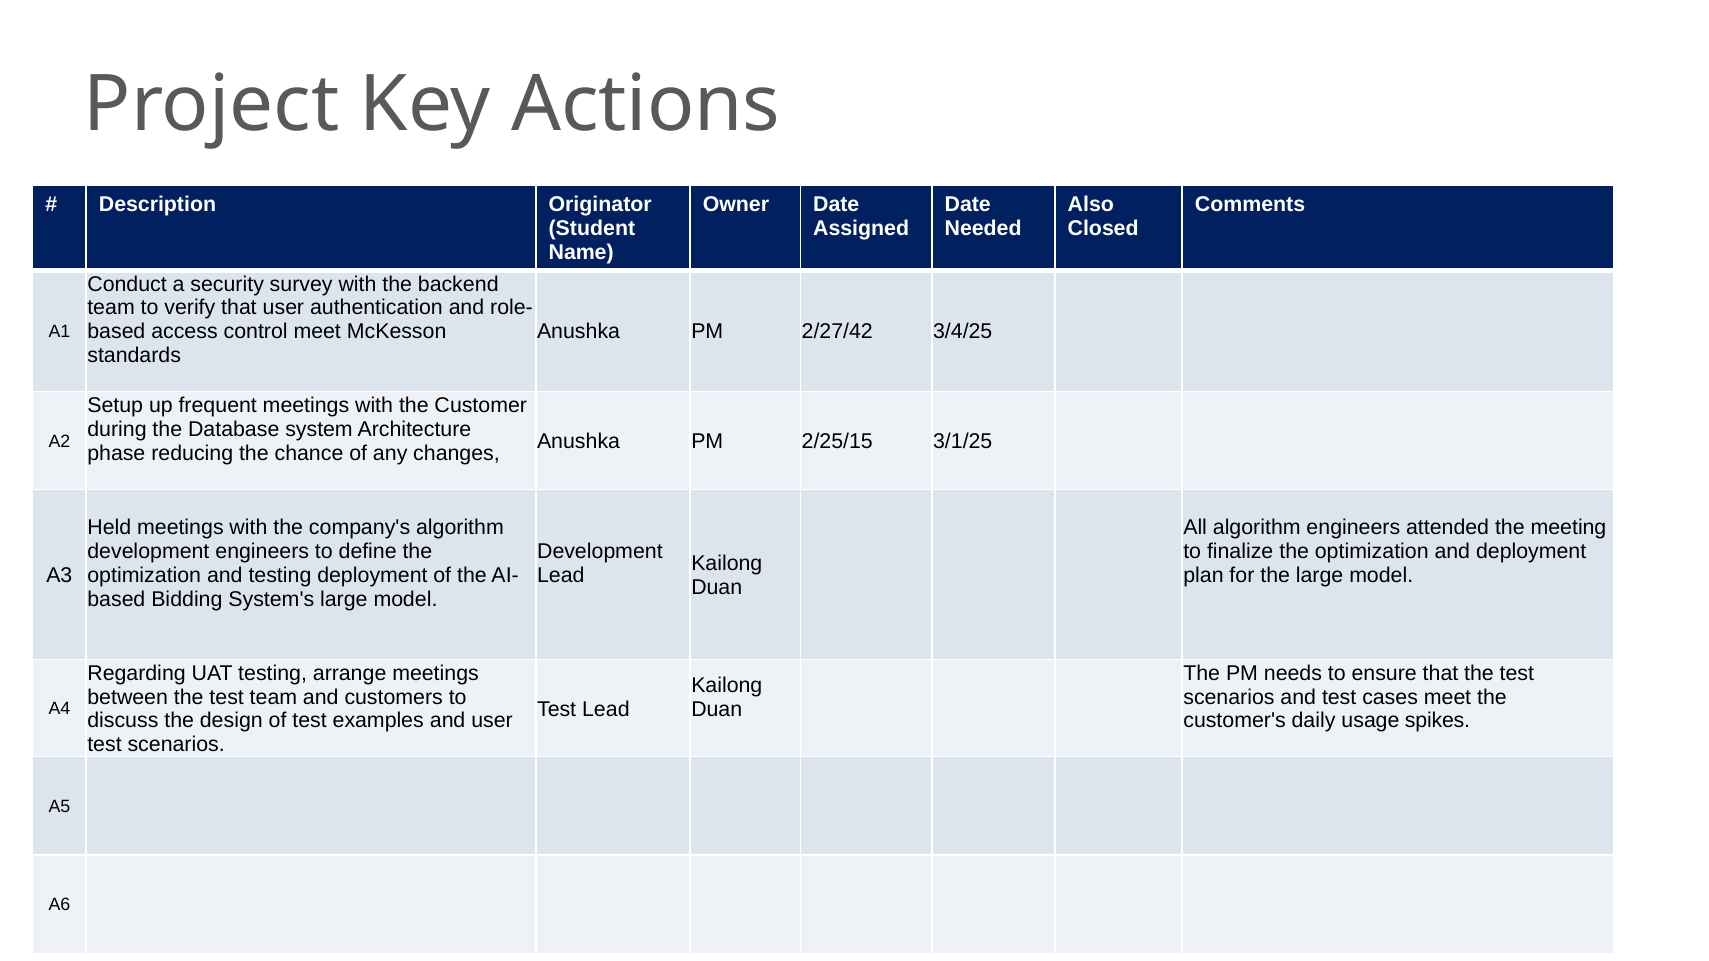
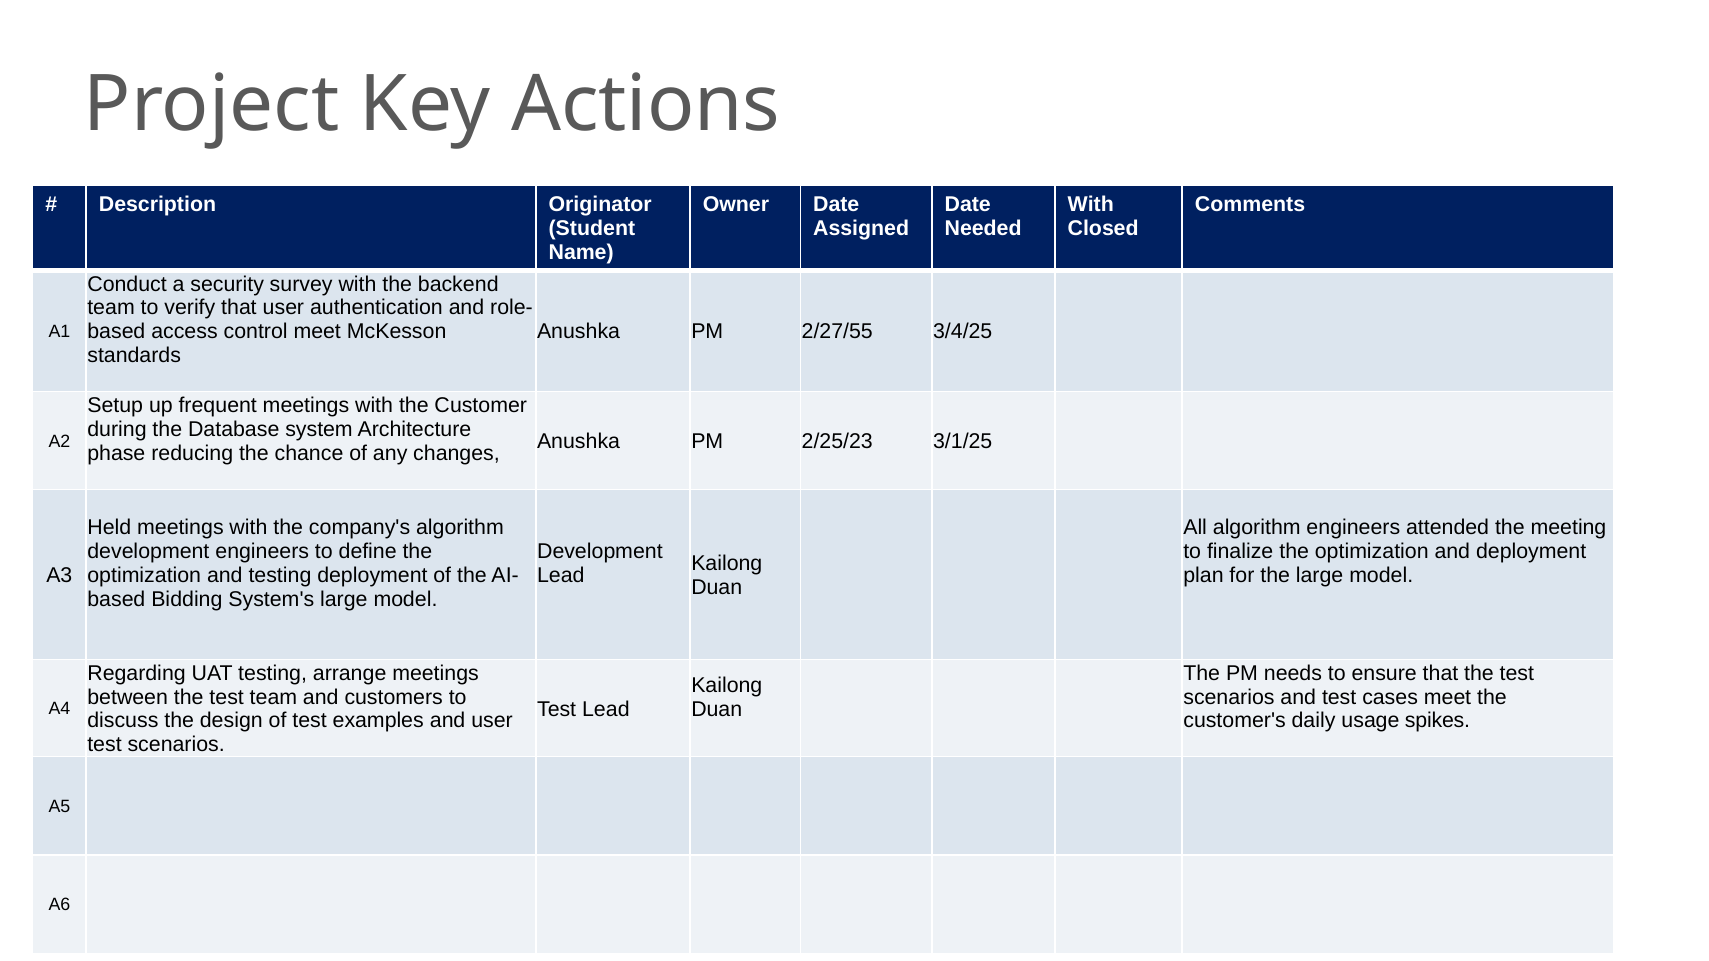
Also: Also -> With (1091, 205)
2/27/42: 2/27/42 -> 2/27/55 (837, 332)
2/25/15: 2/25/15 -> 2/25/23 (837, 442)
